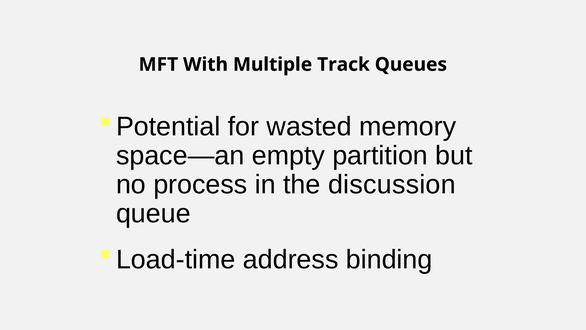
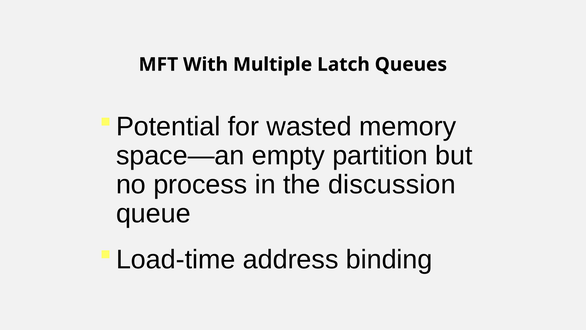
Track: Track -> Latch (343, 64)
